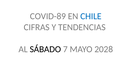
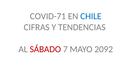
COVID-89: COVID-89 -> COVID-71 (48, 16)
SÁBADO colour: black -> red (45, 49)
2028: 2028 -> 2092 (104, 49)
